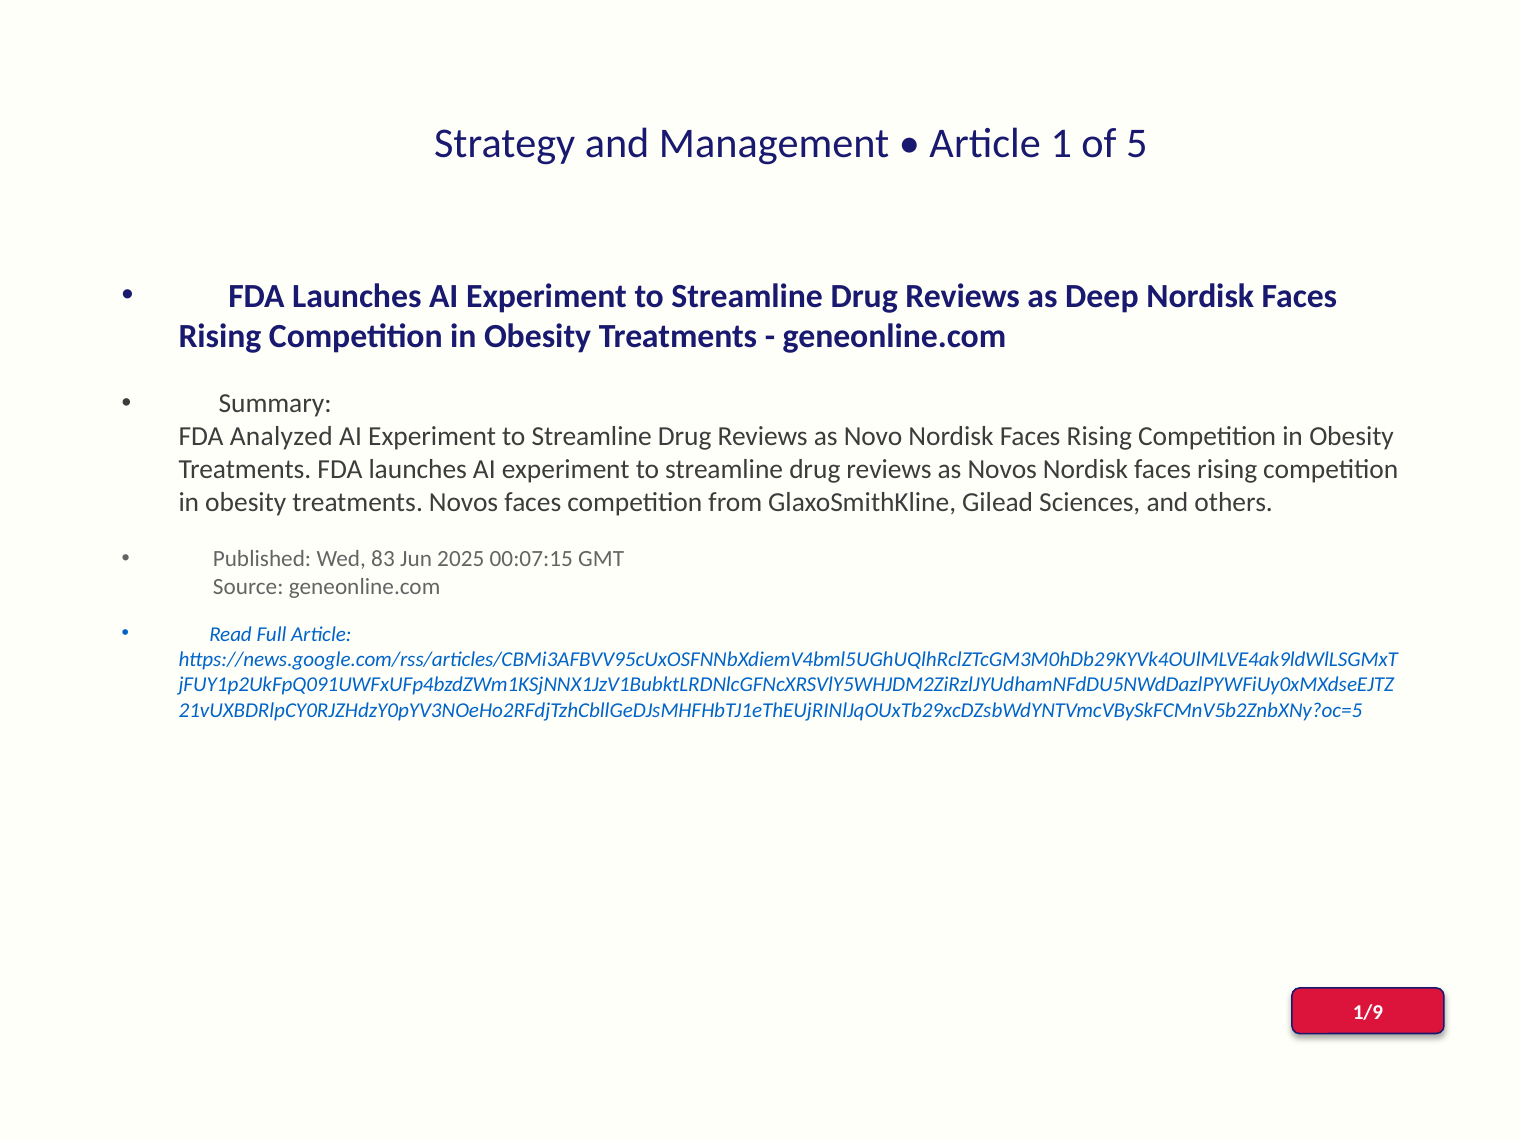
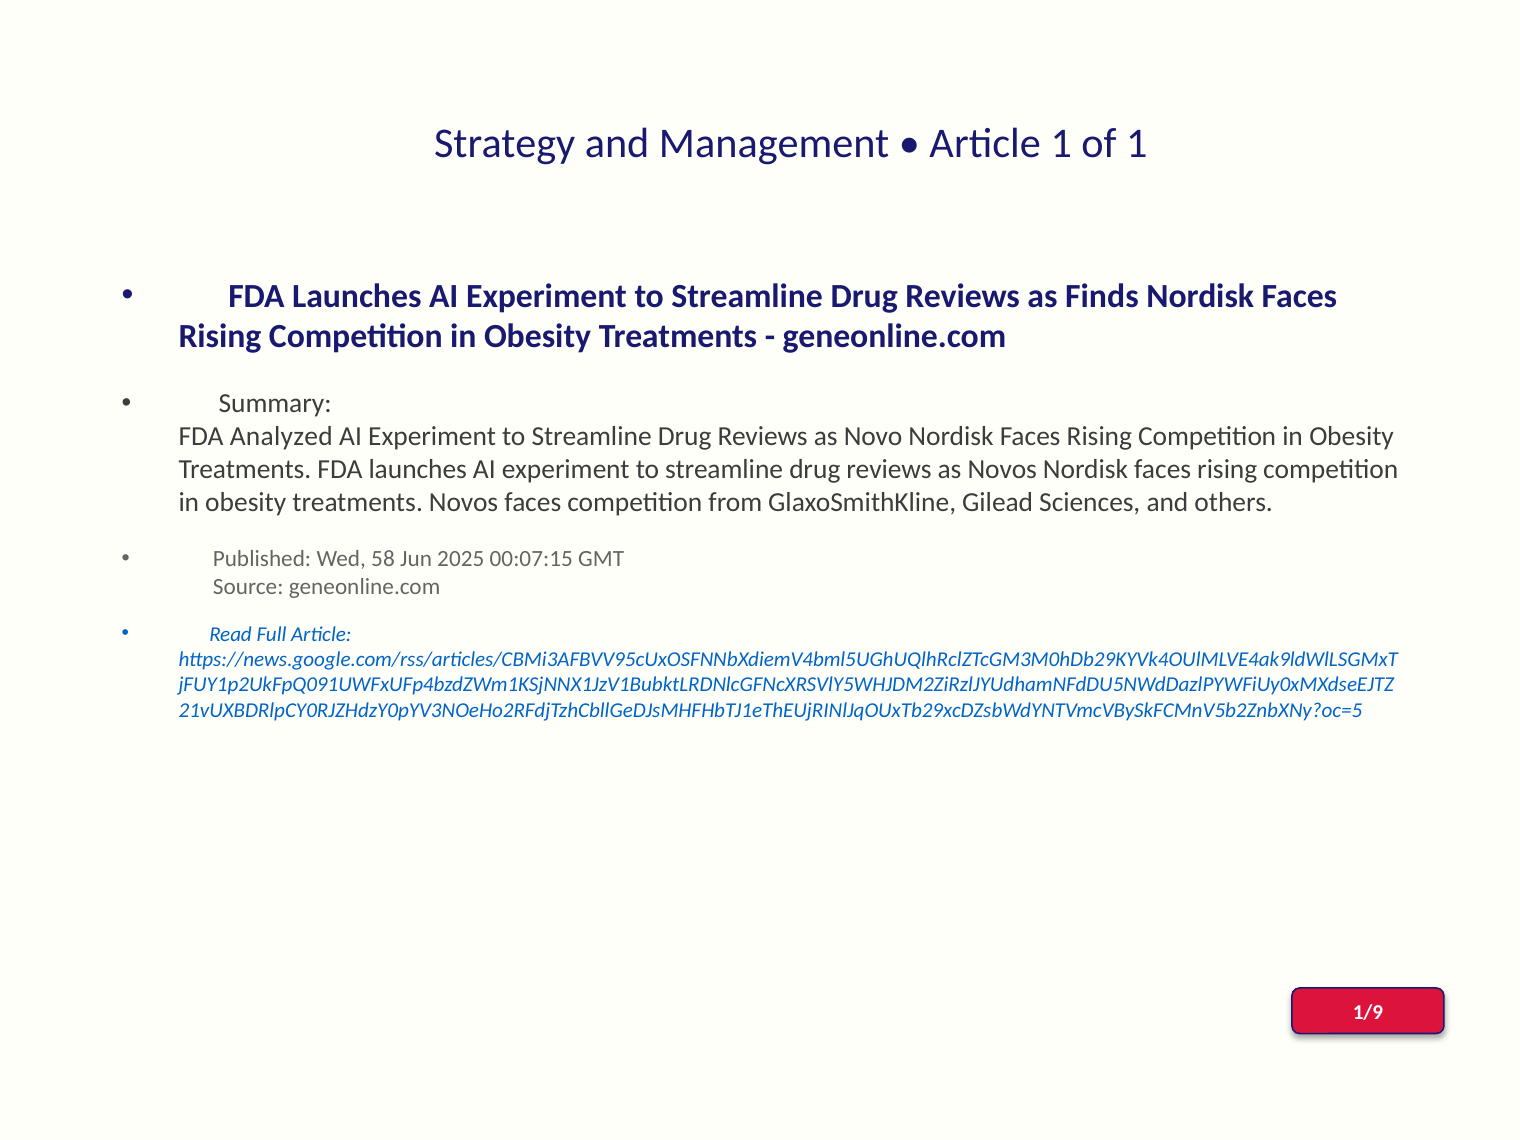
of 5: 5 -> 1 (1137, 144)
Deep: Deep -> Finds (1102, 296)
83: 83 -> 58 (383, 559)
